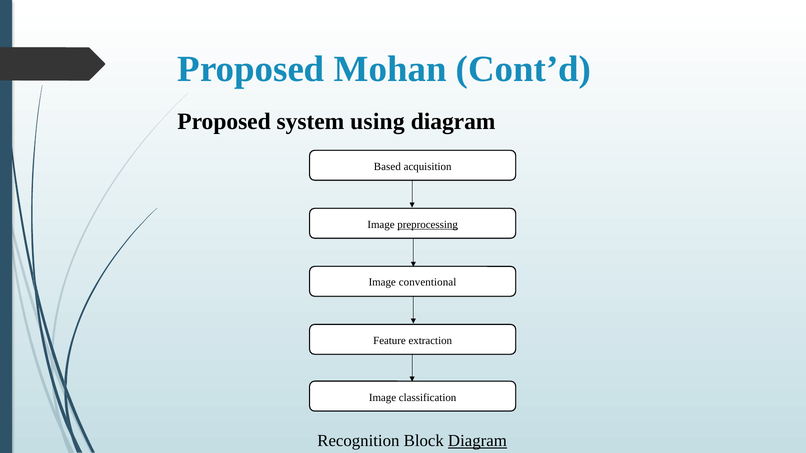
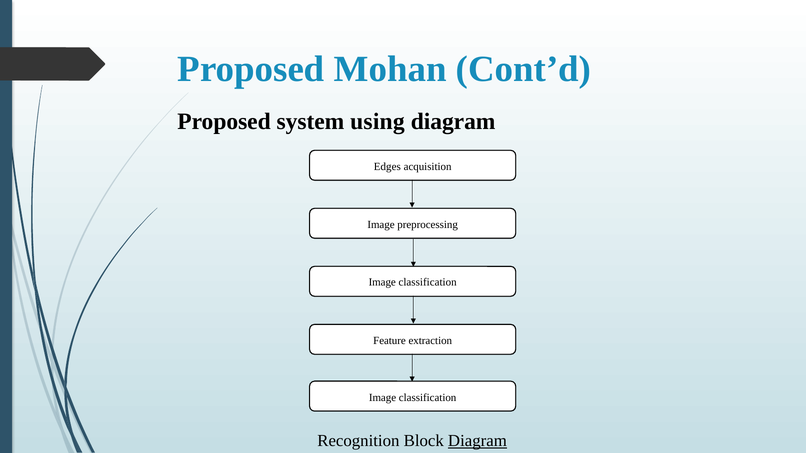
Based: Based -> Edges (387, 167)
preprocessing underline: present -> none (428, 225)
conventional: conventional -> classification (428, 282)
